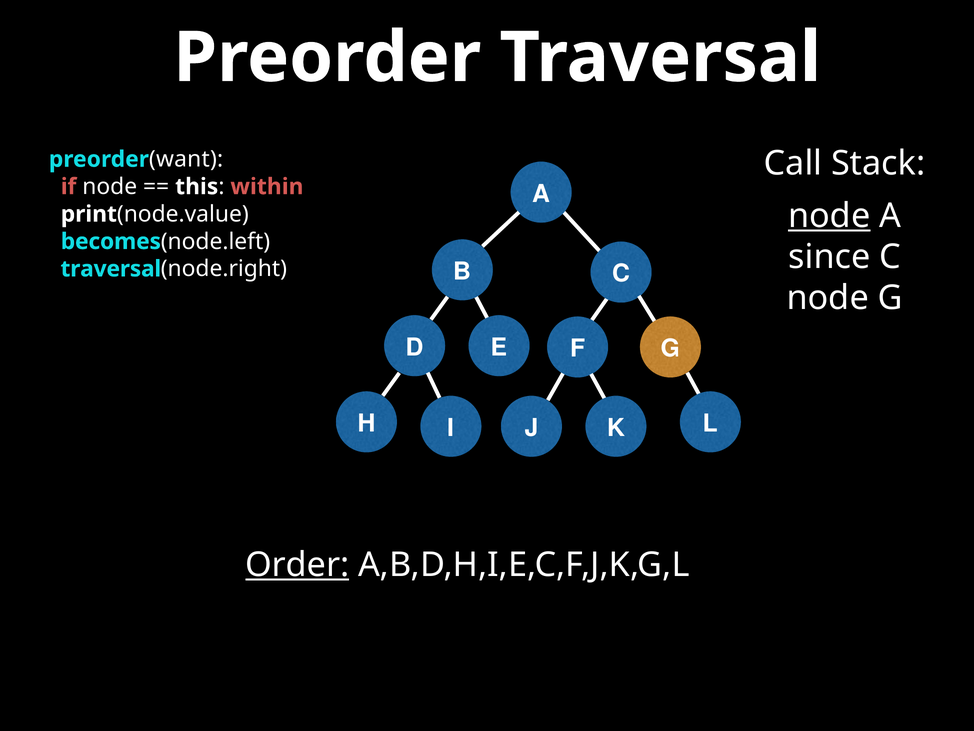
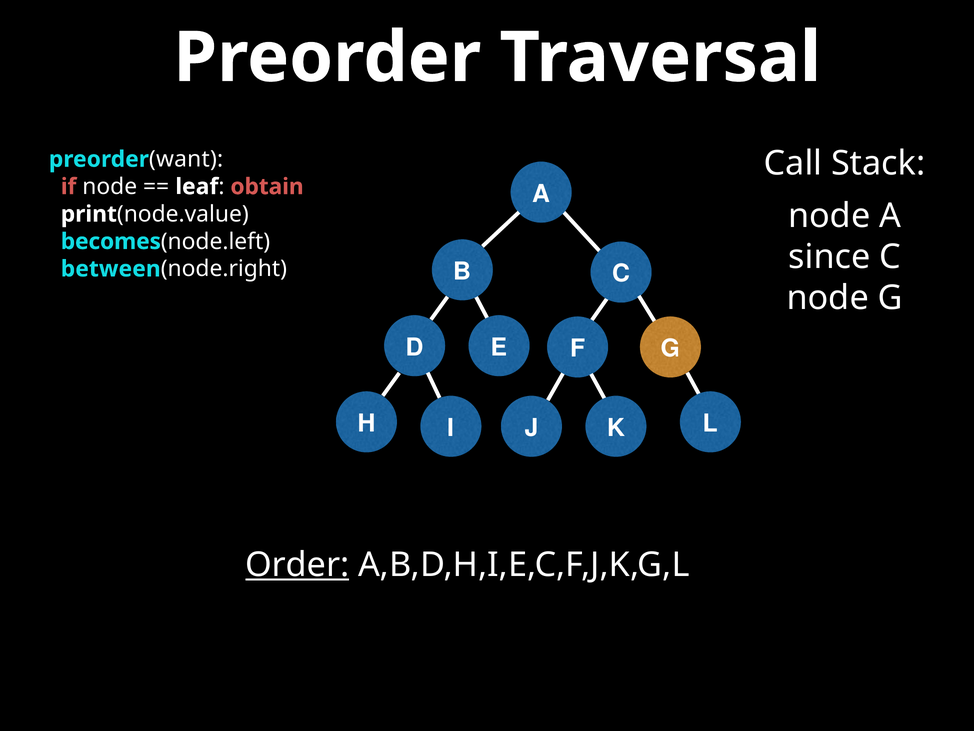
this: this -> leaf (197, 187)
within: within -> obtain (267, 187)
node underline: present -> none (829, 216)
traversal: traversal -> between (111, 269)
